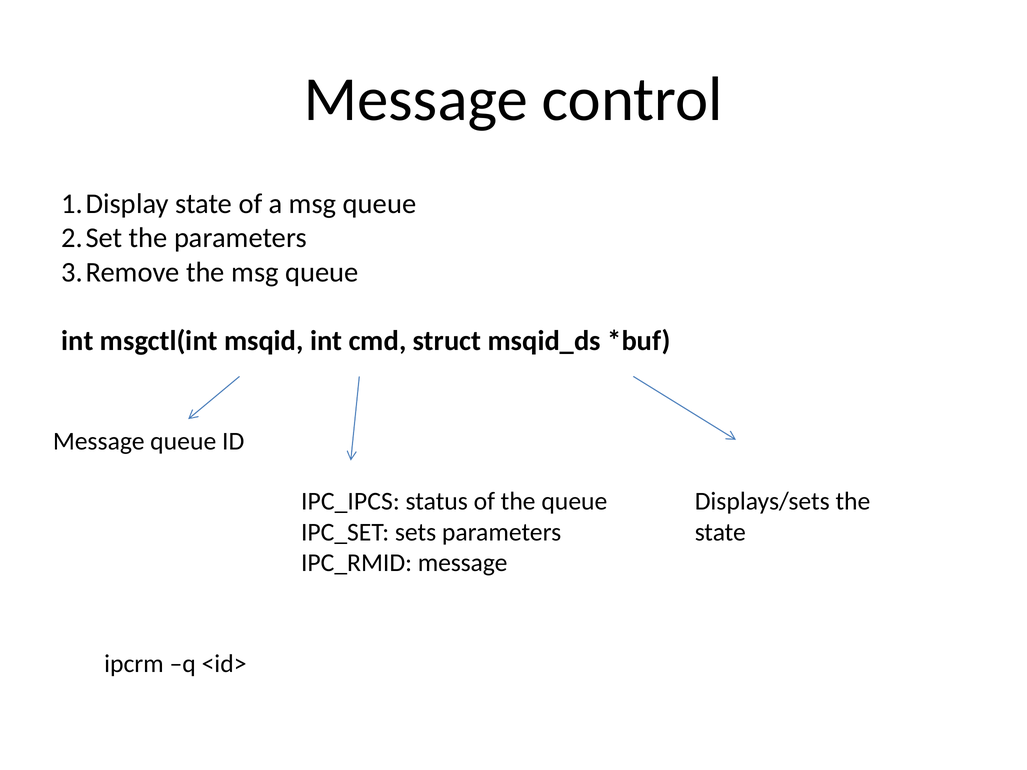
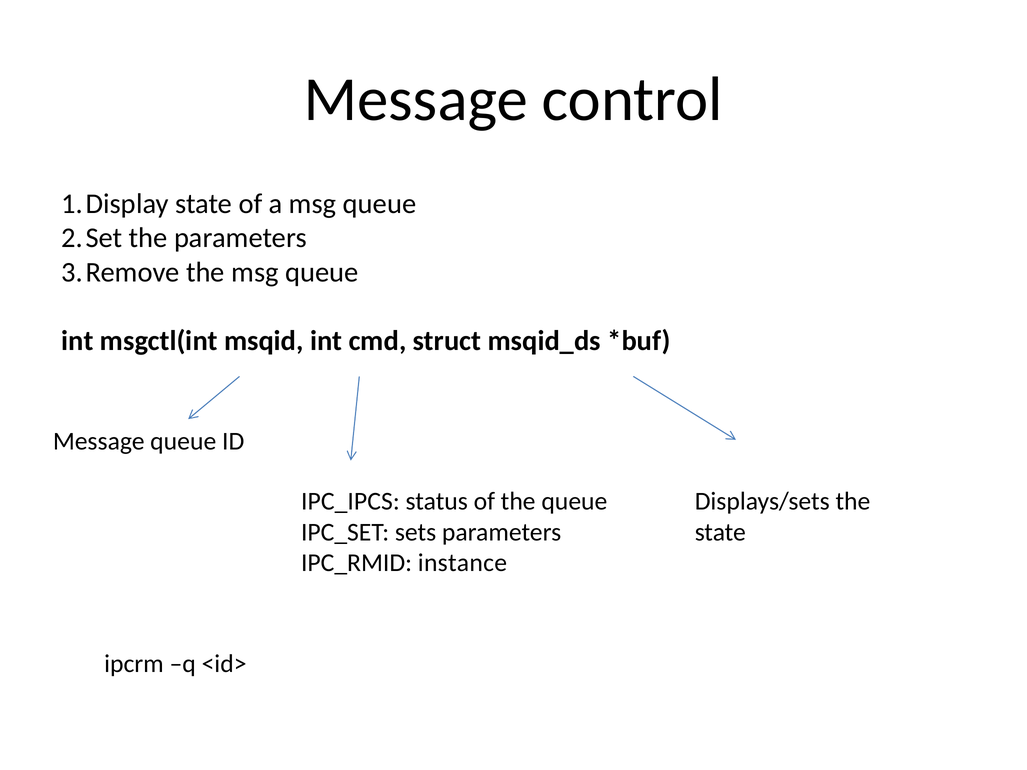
IPC_RMID message: message -> instance (462, 563)
